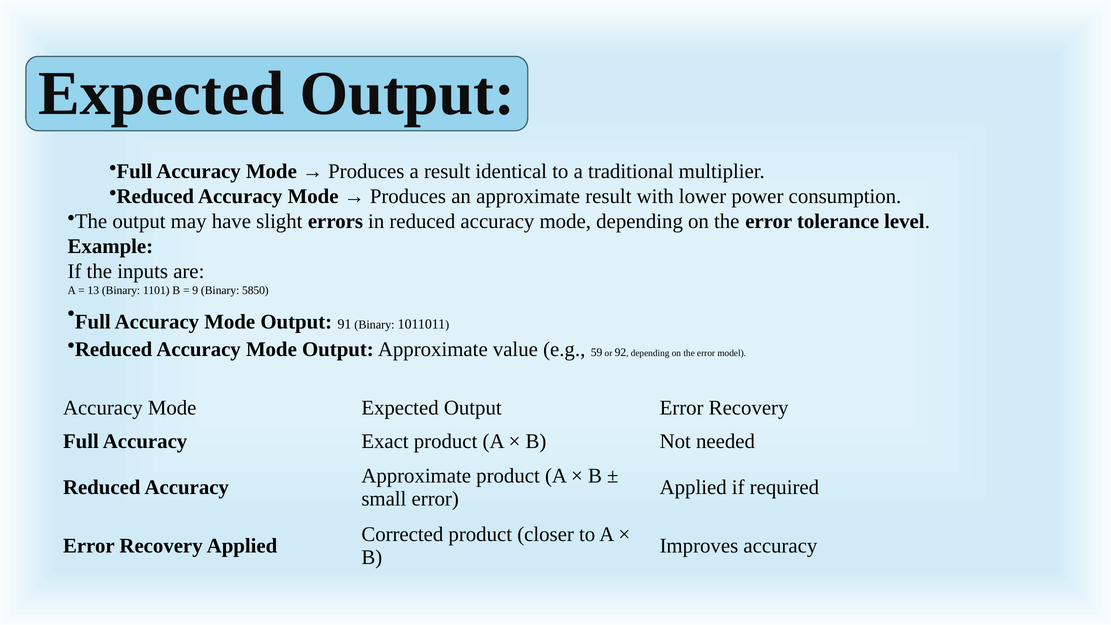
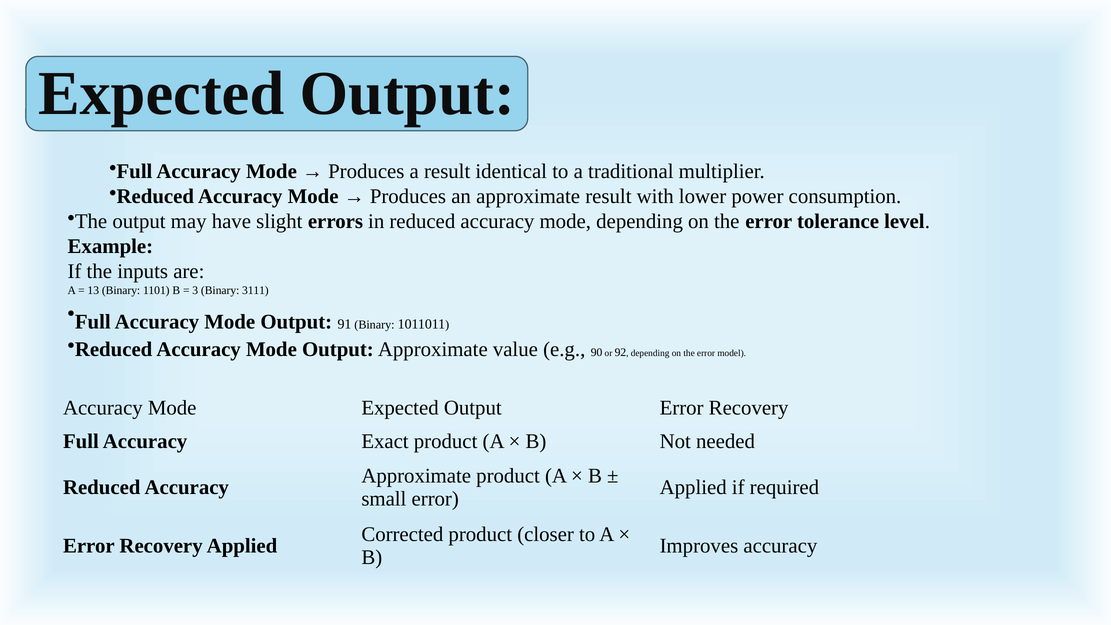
9: 9 -> 3 (195, 290)
5850: 5850 -> 3111 (255, 290)
59: 59 -> 90 (597, 352)
